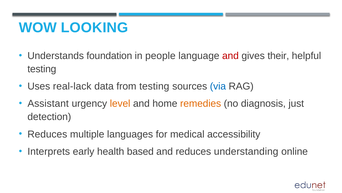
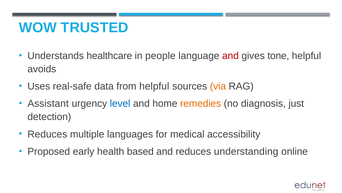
LOOKING: LOOKING -> TRUSTED (95, 28)
foundation: foundation -> healthcare (109, 56)
their: their -> tone (278, 56)
testing: testing -> avoids (42, 69)
real-lack: real-lack -> real-safe (72, 86)
from testing: testing -> helpful (154, 86)
via colour: blue -> orange (218, 86)
level colour: orange -> blue (120, 103)
Interprets: Interprets -> Proposed (49, 151)
